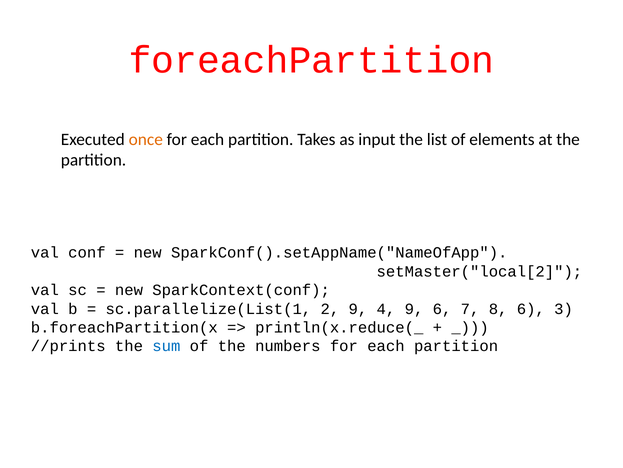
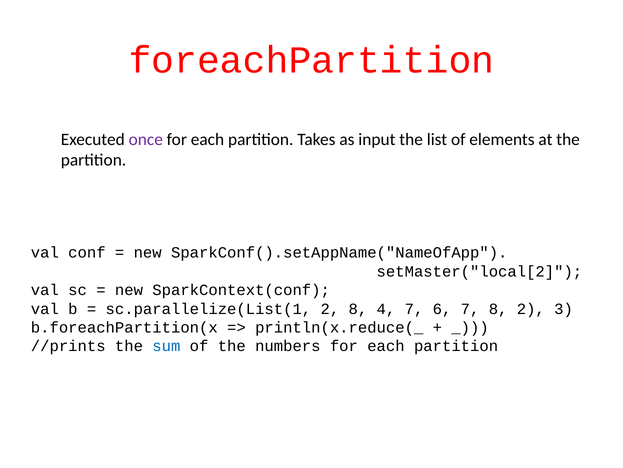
once colour: orange -> purple (146, 139)
2 9: 9 -> 8 (358, 308)
4 9: 9 -> 7 (414, 308)
8 6: 6 -> 2 (531, 308)
